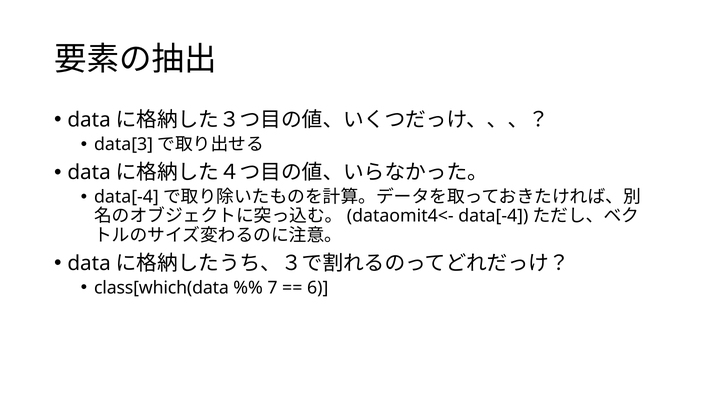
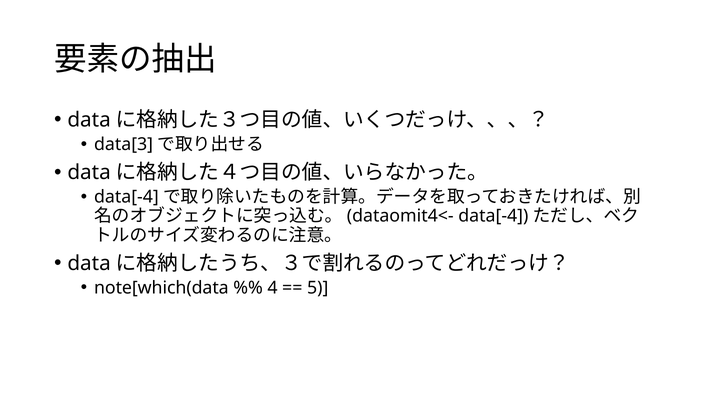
class[which(data: class[which(data -> note[which(data (161, 288)
7: 7 -> 4 (272, 288)
6: 6 -> 5 (318, 288)
